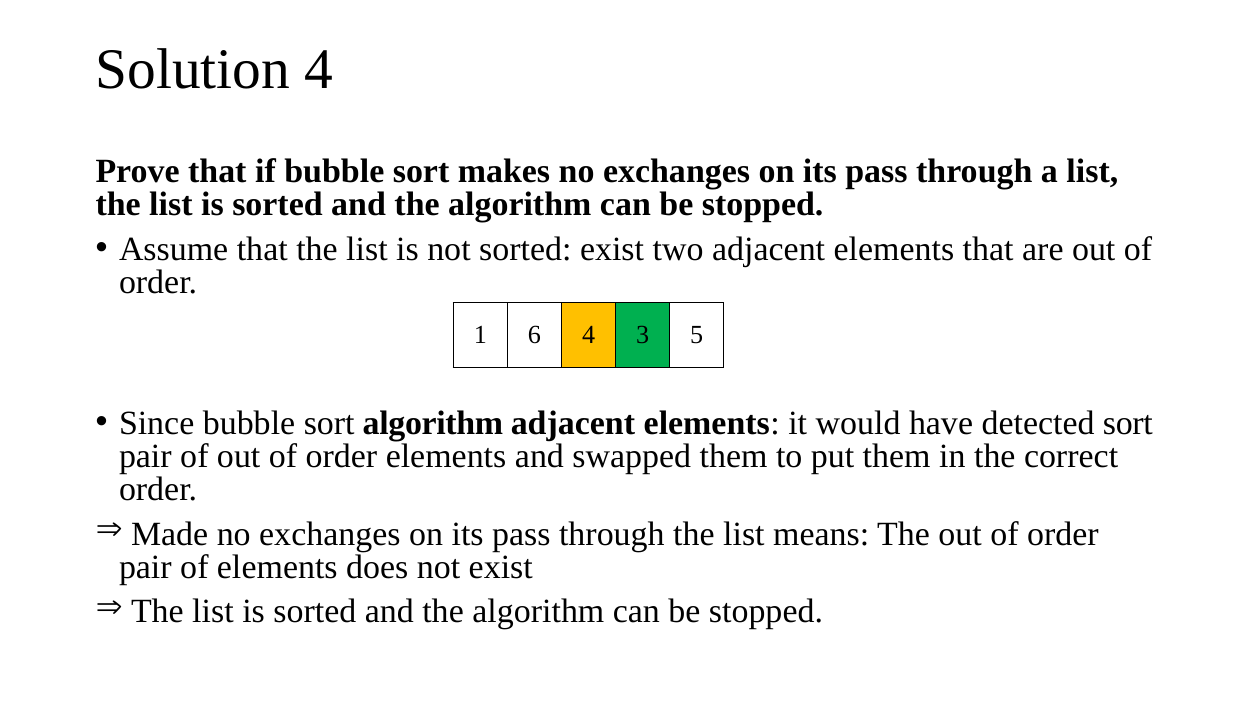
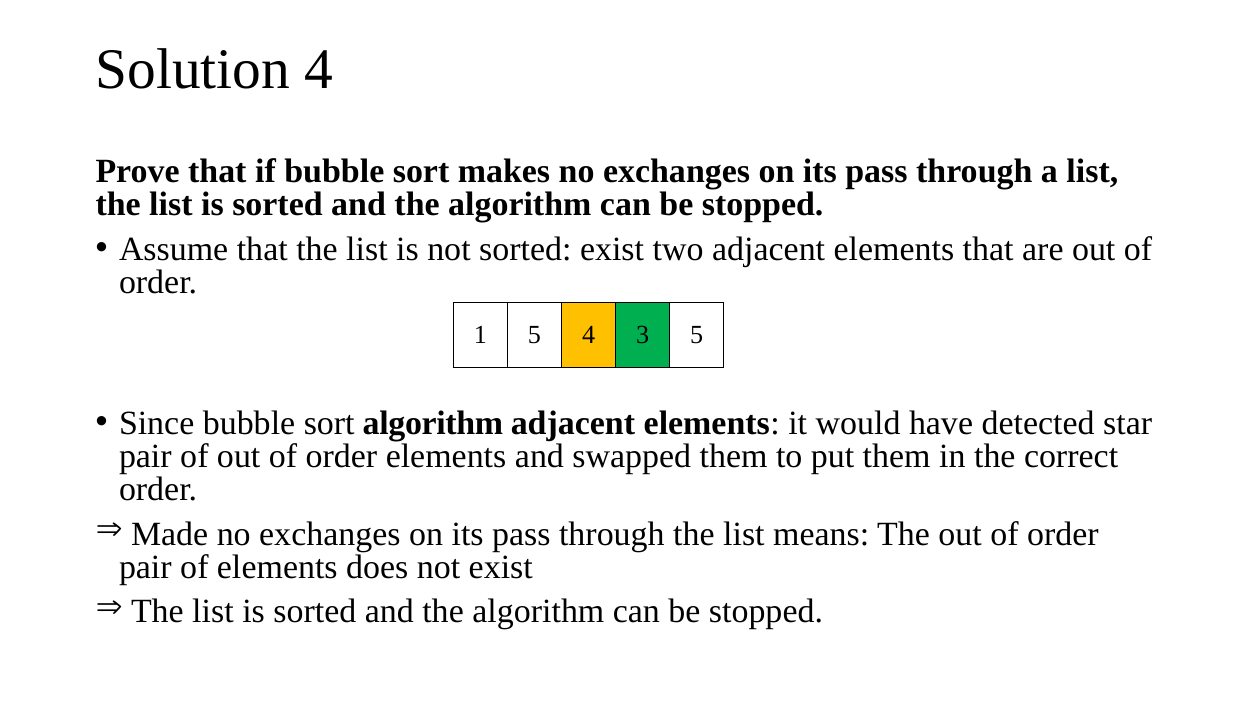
1 6: 6 -> 5 (534, 335)
detected sort: sort -> star (1128, 423)
